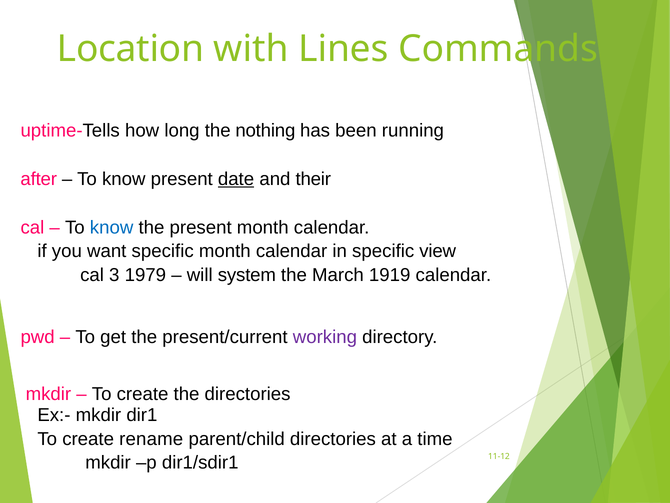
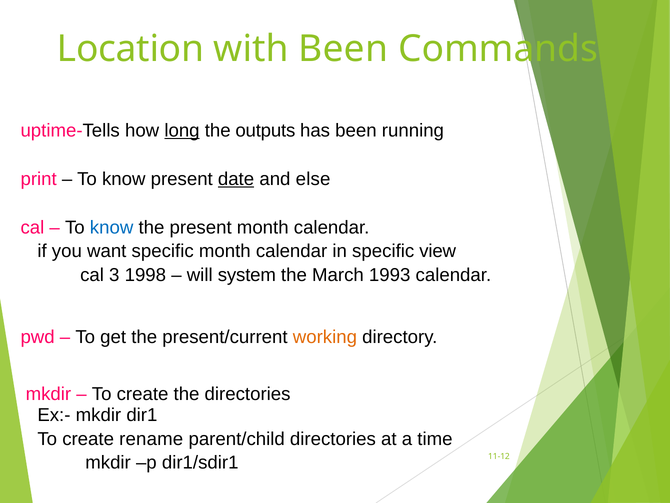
with Lines: Lines -> Been (343, 49)
long underline: none -> present (182, 130)
nothing: nothing -> outputs (265, 130)
after: after -> print (39, 179)
their: their -> else (313, 179)
1979: 1979 -> 1998 (145, 275)
1919: 1919 -> 1993 (390, 275)
working colour: purple -> orange (325, 337)
